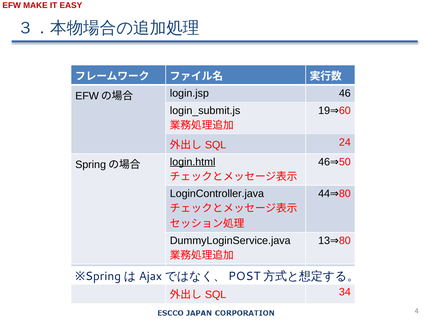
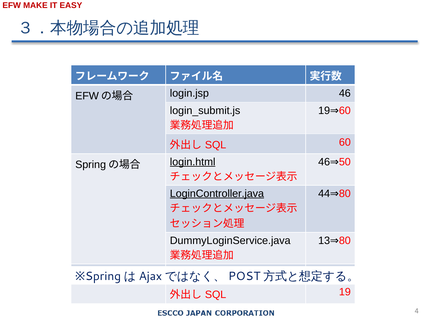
24: 24 -> 60 (345, 142)
LoginController.java underline: none -> present (217, 193)
34: 34 -> 19 (345, 292)
